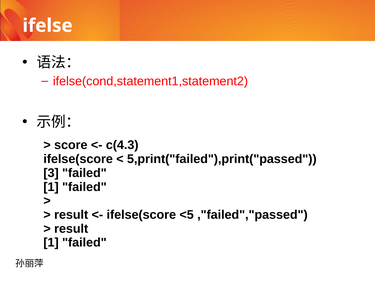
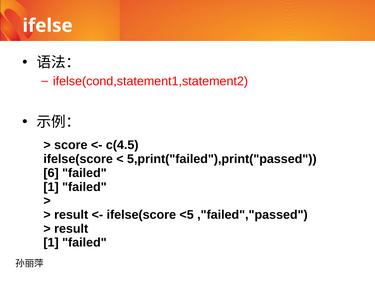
c(4.3: c(4.3 -> c(4.5 (122, 145)
3: 3 -> 6 (51, 173)
